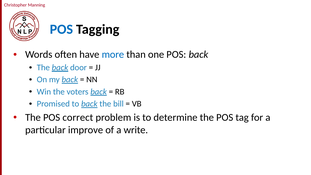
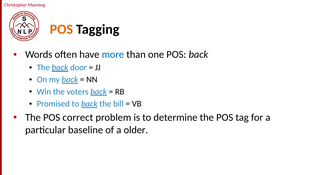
POS colour: blue -> orange (61, 29)
improve: improve -> baseline (86, 130)
write: write -> older (136, 130)
